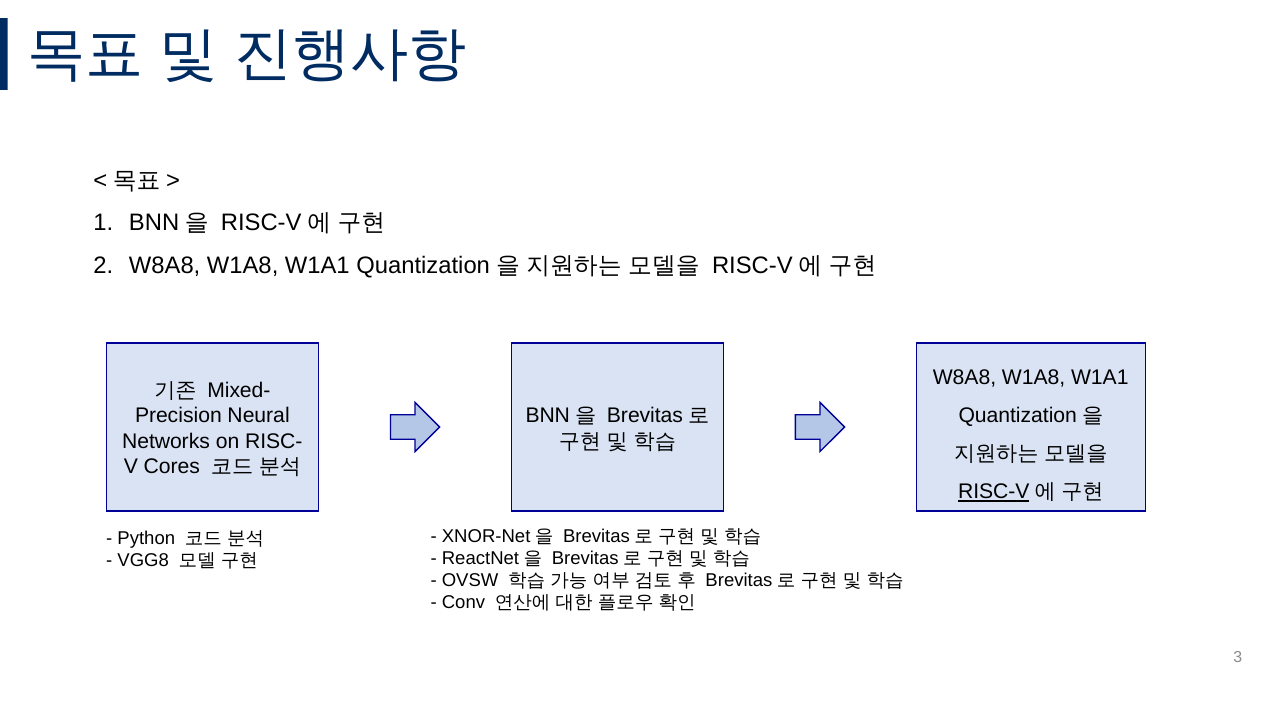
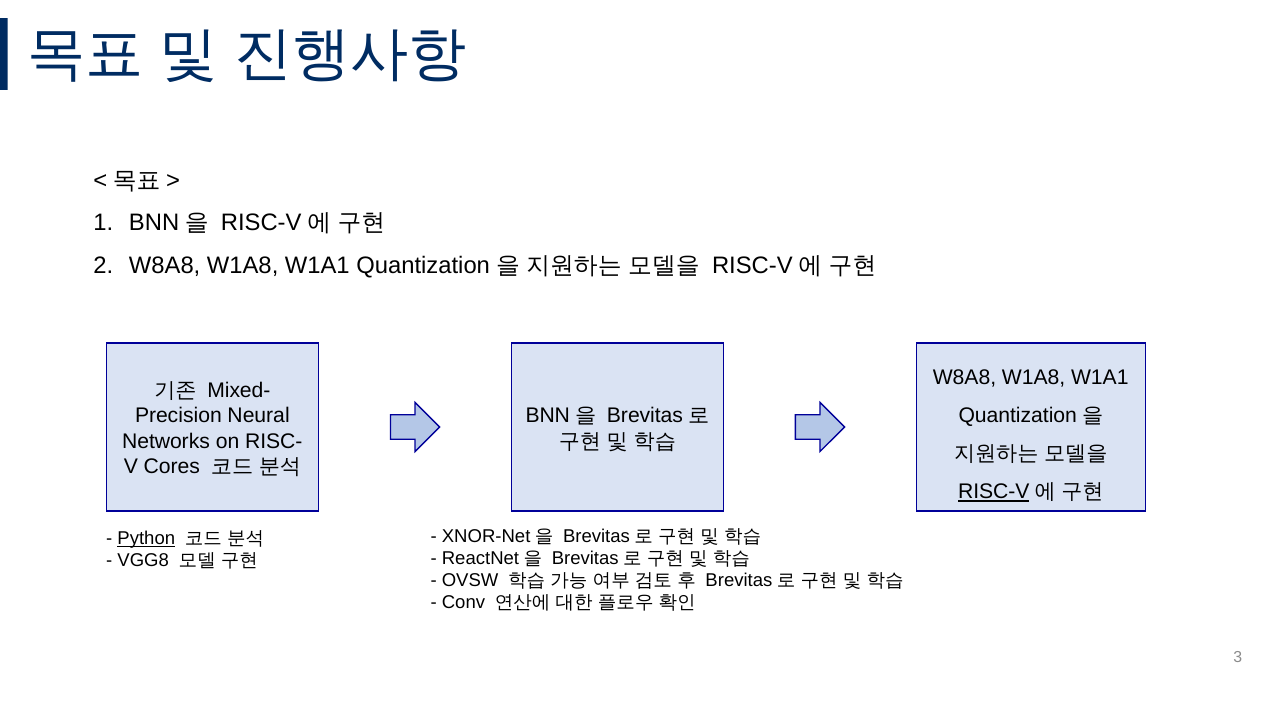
Python underline: none -> present (146, 538)
